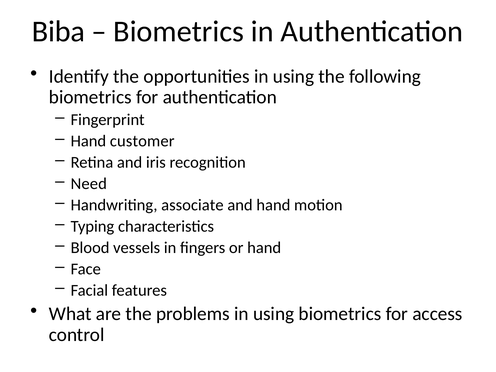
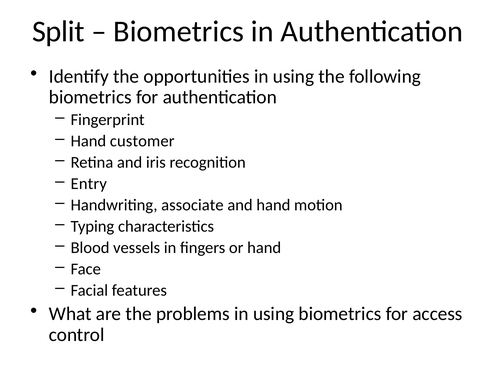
Biba: Biba -> Split (58, 32)
Need: Need -> Entry (89, 184)
